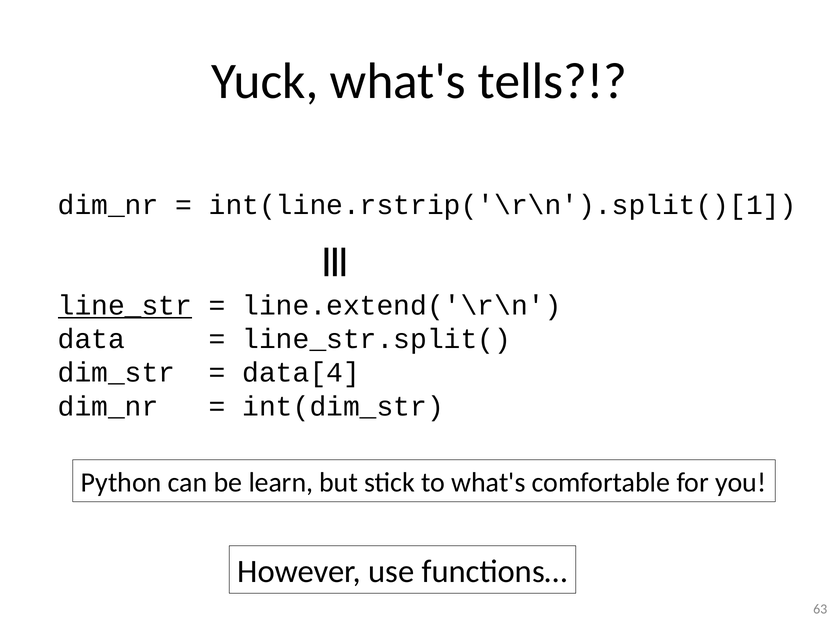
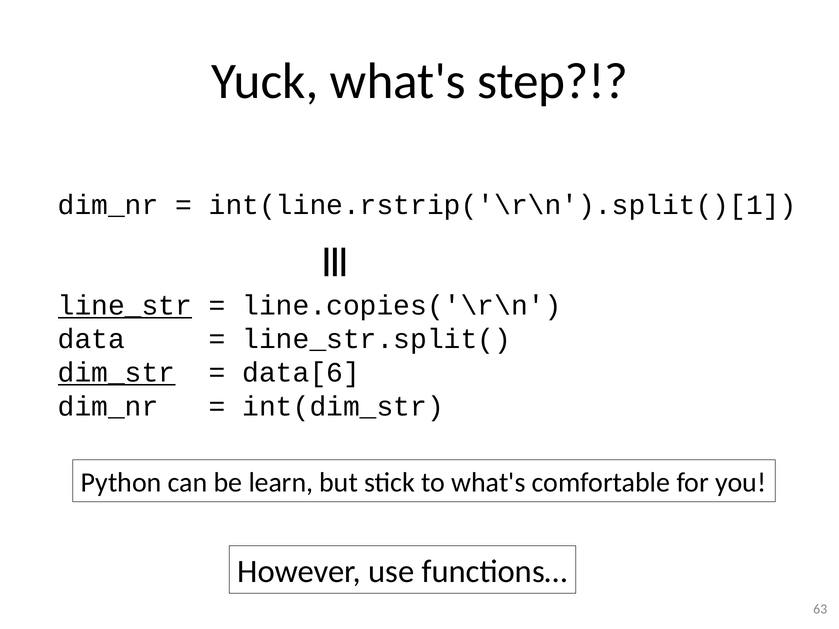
tells: tells -> step (553, 81)
line.extend('\r\n: line.extend('\r\n -> line.copies('\r\n (402, 306)
dim_str underline: none -> present (117, 373)
data[4: data[4 -> data[6 (301, 373)
